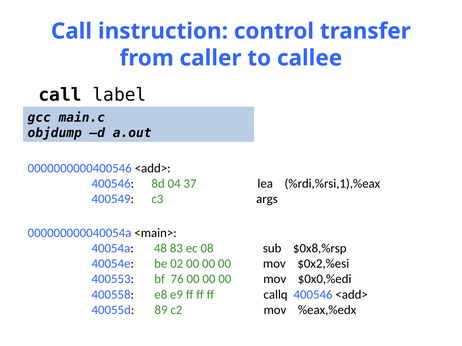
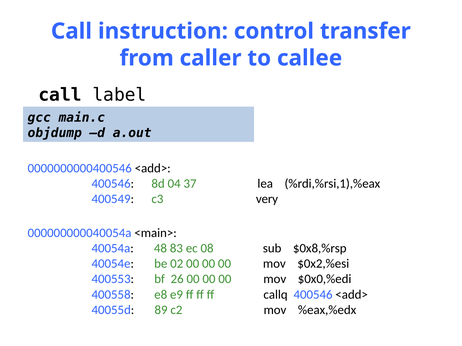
args: args -> very (267, 199)
76: 76 -> 26 (177, 279)
